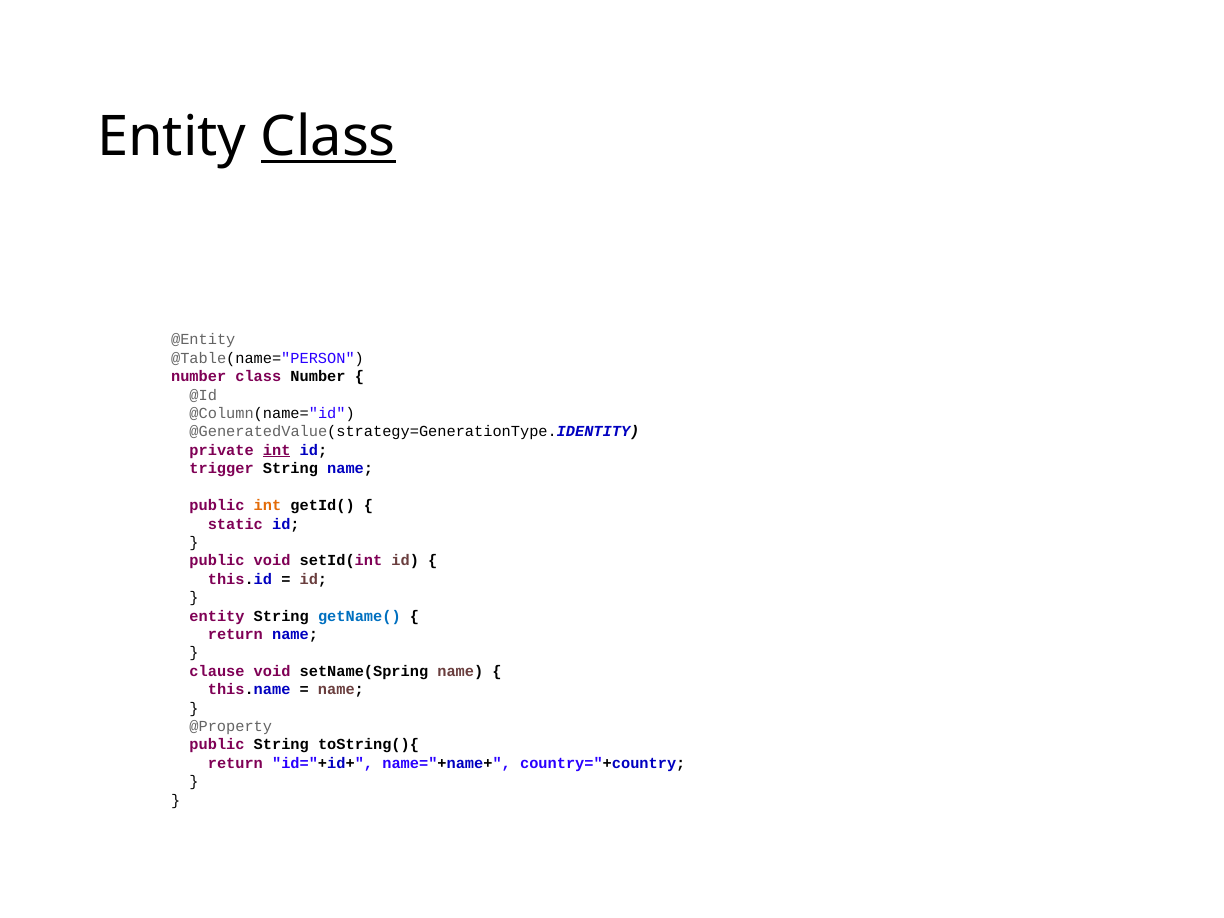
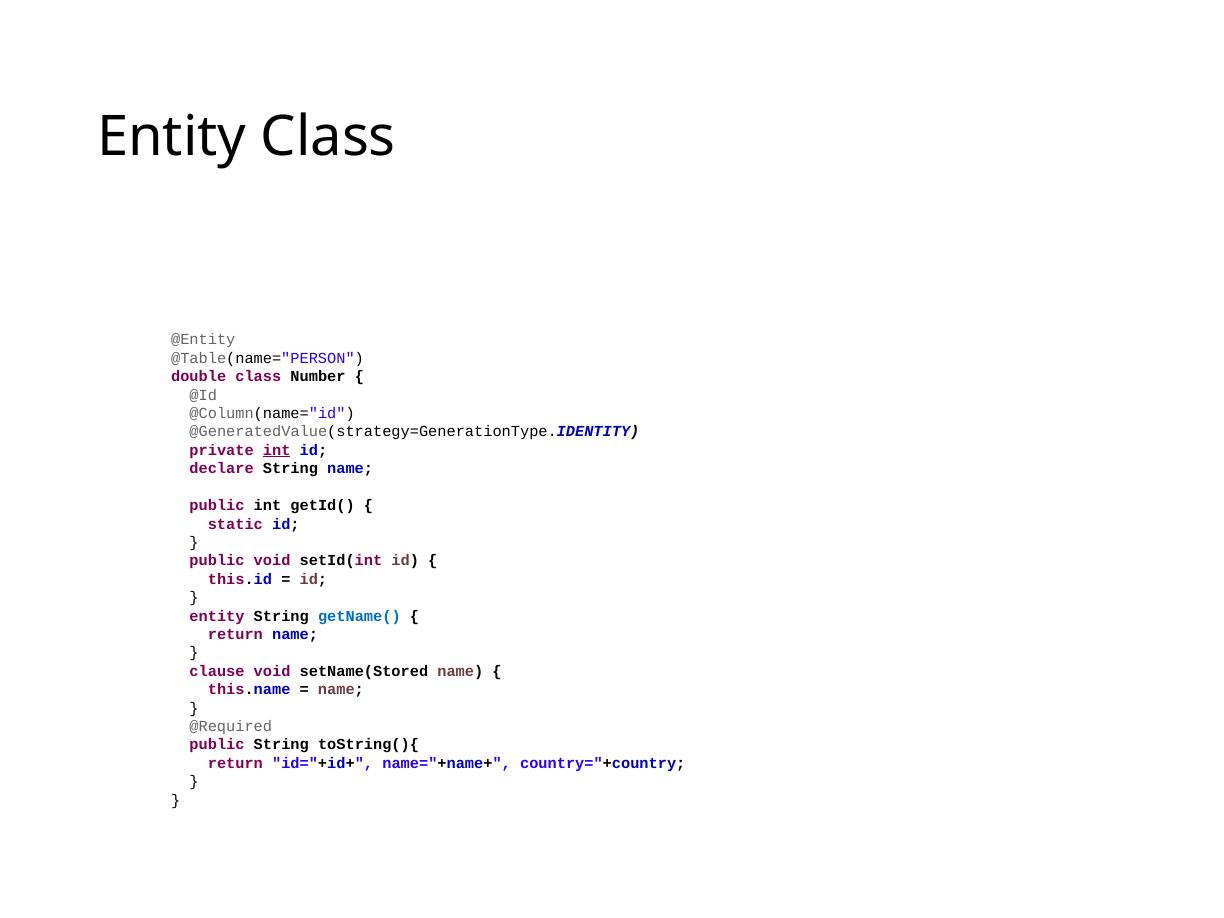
Class underline: present -> none (328, 137)
number: number -> double (199, 377)
trigger: trigger -> declare (222, 469)
int colour: orange -> black (268, 506)
setName(Spring: setName(Spring -> setName(Stored (364, 671)
@Property: @Property -> @Required (231, 726)
